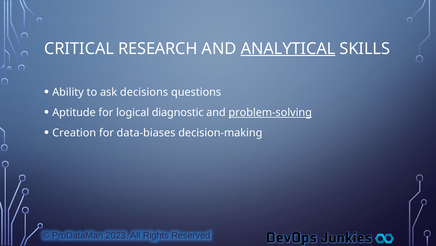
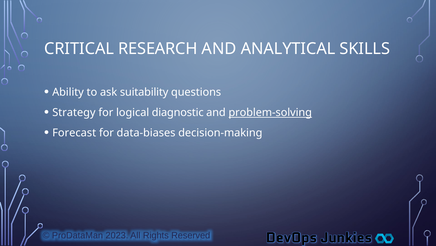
ANALYTICAL underline: present -> none (288, 48)
decisions: decisions -> suitability (144, 92)
Aptitude: Aptitude -> Strategy (74, 112)
Creation: Creation -> Forecast (74, 132)
